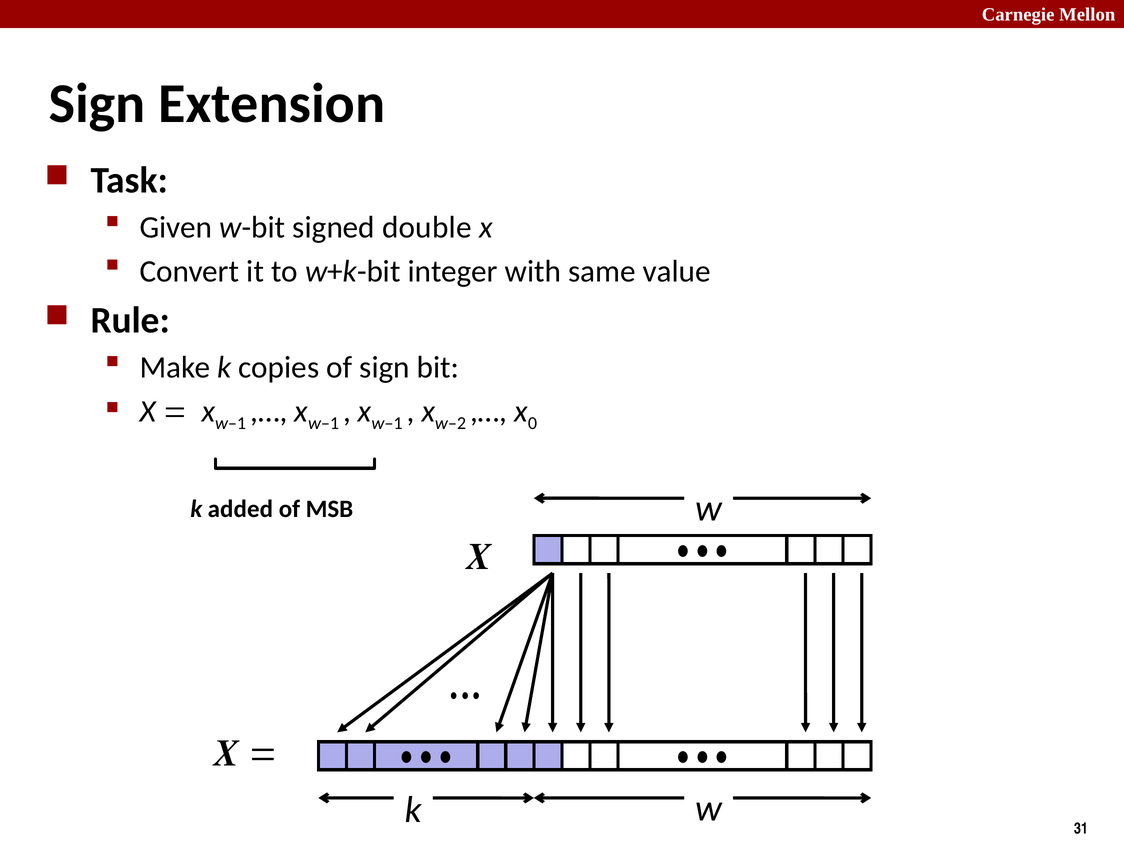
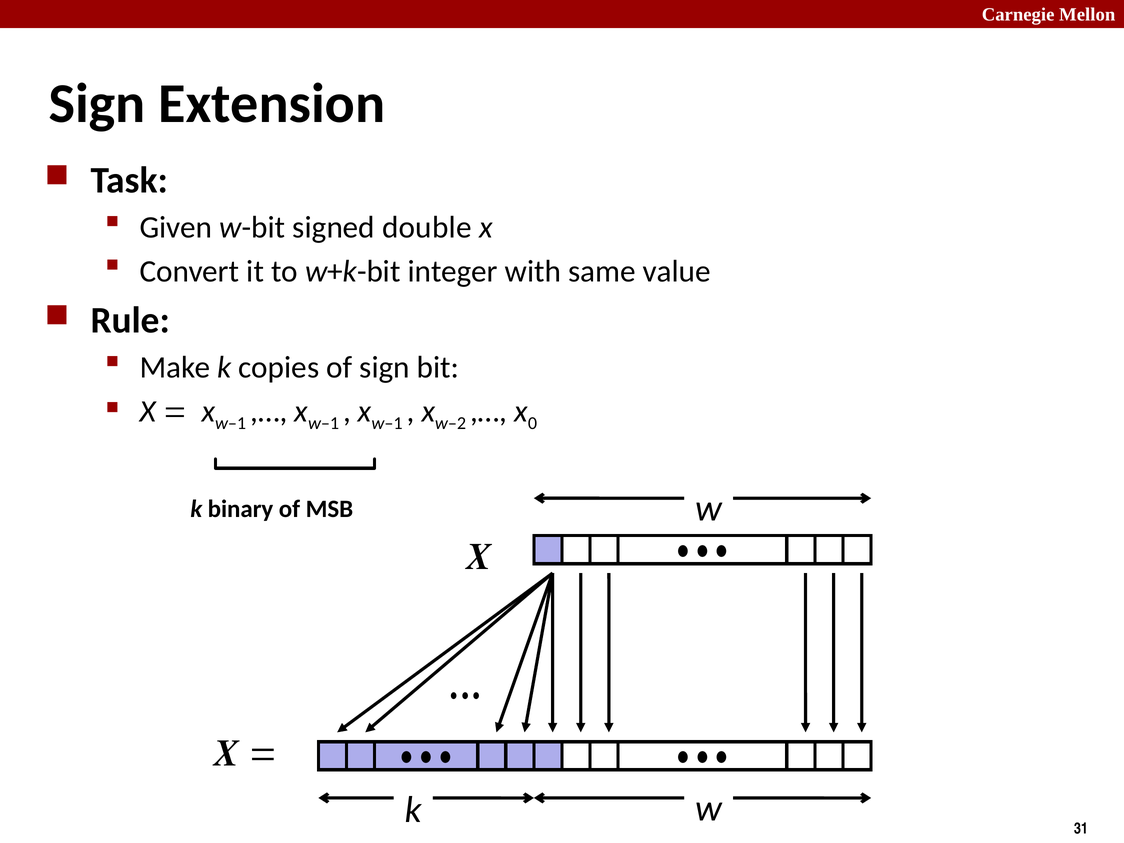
added: added -> binary (240, 509)
